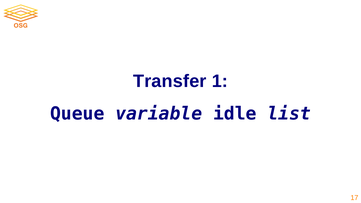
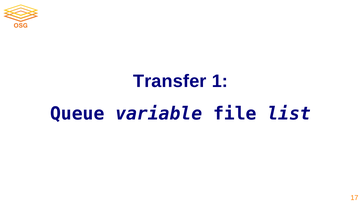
idle: idle -> file (235, 114)
